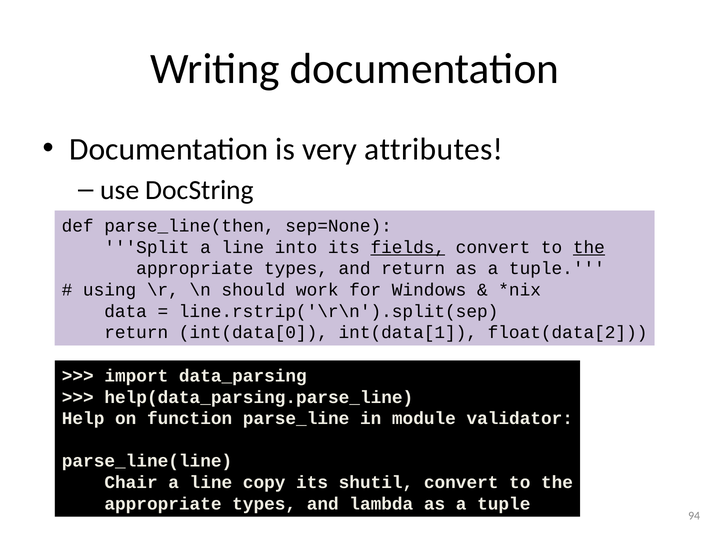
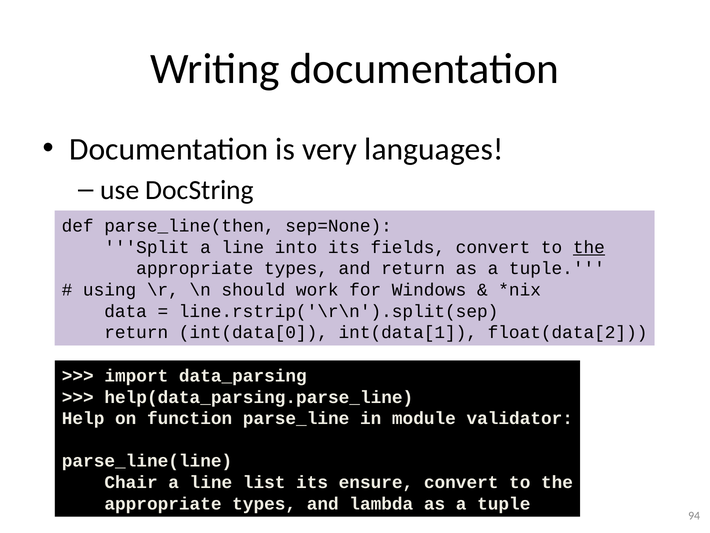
attributes: attributes -> languages (434, 149)
fields underline: present -> none (408, 247)
copy: copy -> list (264, 482)
shutil: shutil -> ensure (376, 482)
